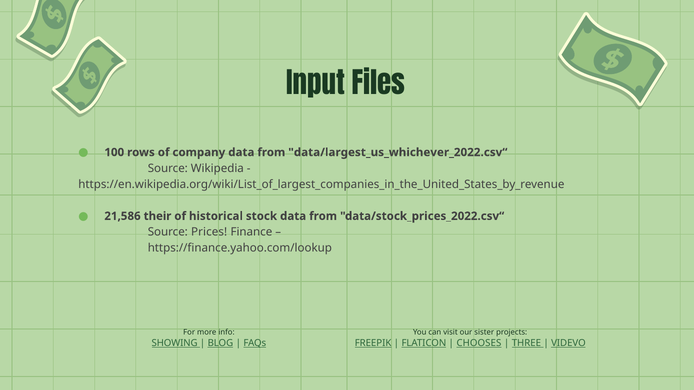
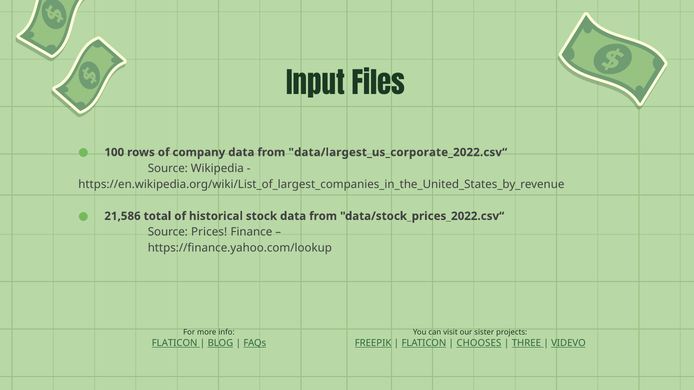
data/largest_us_whichever_2022.csv“: data/largest_us_whichever_2022.csv“ -> data/largest_us_corporate_2022.csv“ (398, 152)
their: their -> total (157, 216)
SHOWING: SHOWING -> FLATICON (175, 343)
